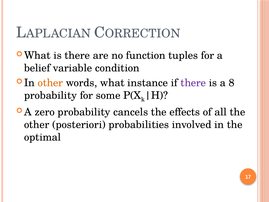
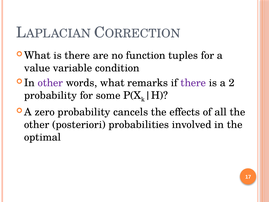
belief: belief -> value (37, 68)
other colour: orange -> purple (50, 83)
instance: instance -> remarks (148, 83)
8: 8 -> 2 (232, 83)
